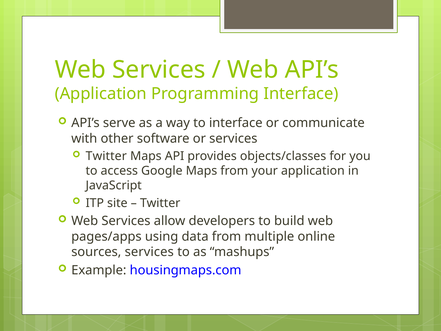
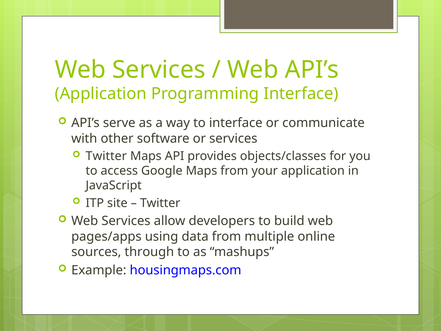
sources services: services -> through (149, 252)
